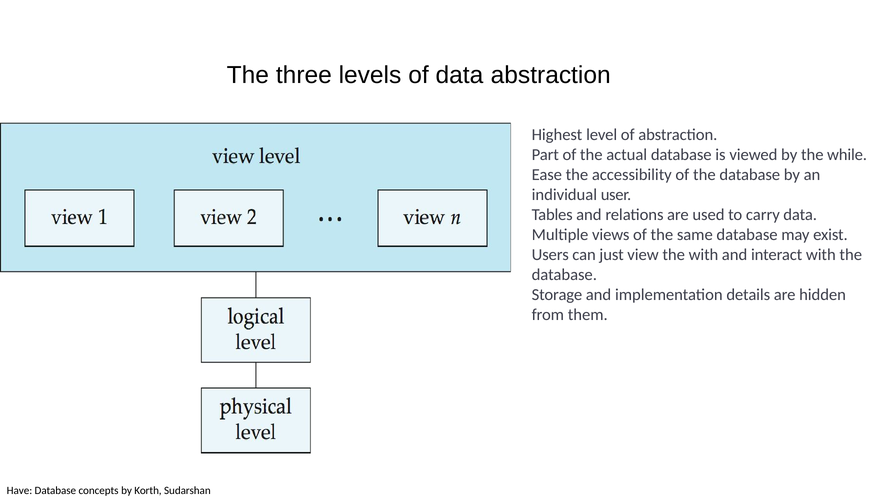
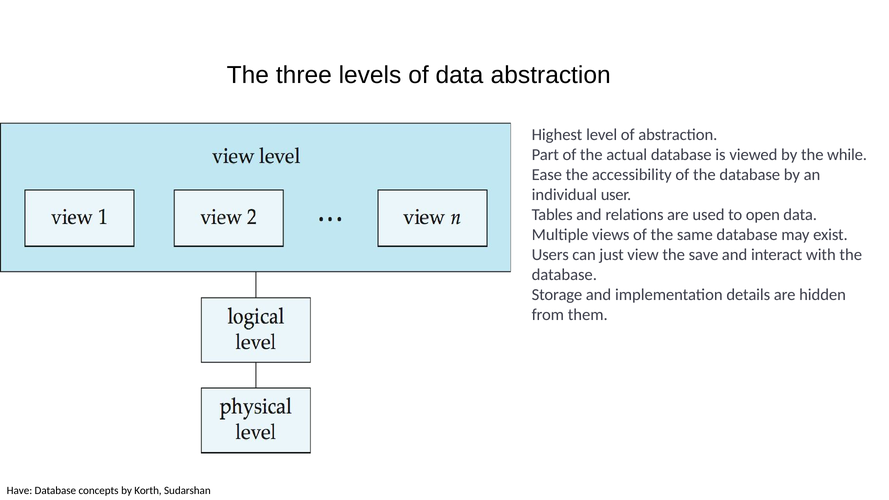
carry: carry -> open (763, 215)
the with: with -> save (704, 255)
